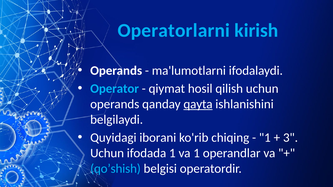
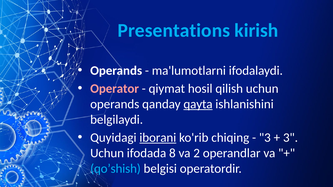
Operatorlarni: Operatorlarni -> Presentations (174, 31)
Operator colour: light blue -> pink (115, 89)
iborani underline: none -> present (158, 138)
1: 1 -> 3 (265, 138)
ifodada 1: 1 -> 8 (172, 153)
va 1: 1 -> 2 (197, 153)
